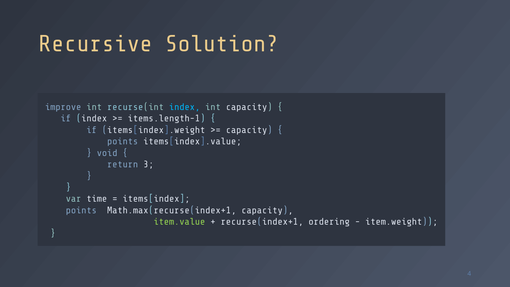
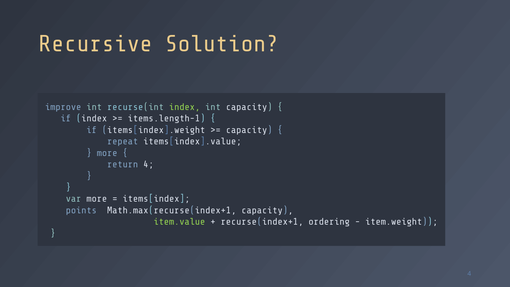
index colour: light blue -> light green (185, 107)
points: points -> repeat (123, 141)
void: void -> more (107, 153)
return 3: 3 -> 4 (148, 164)
var time: time -> more (97, 199)
